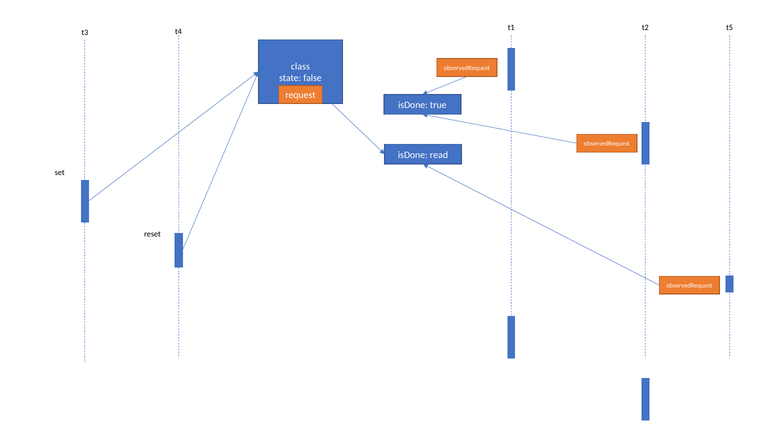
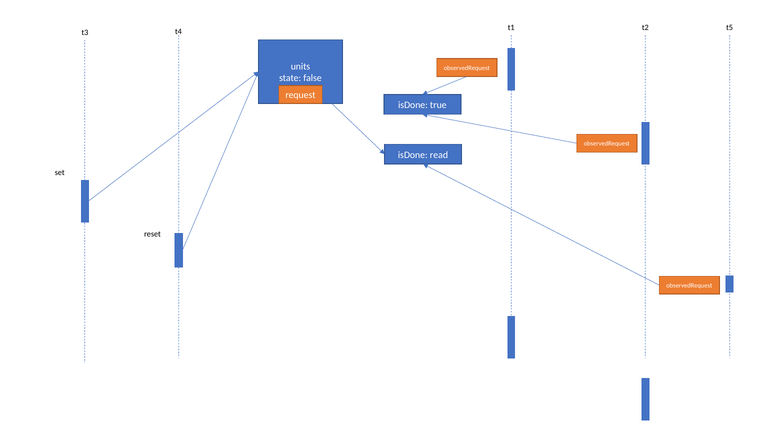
class: class -> units (300, 66)
